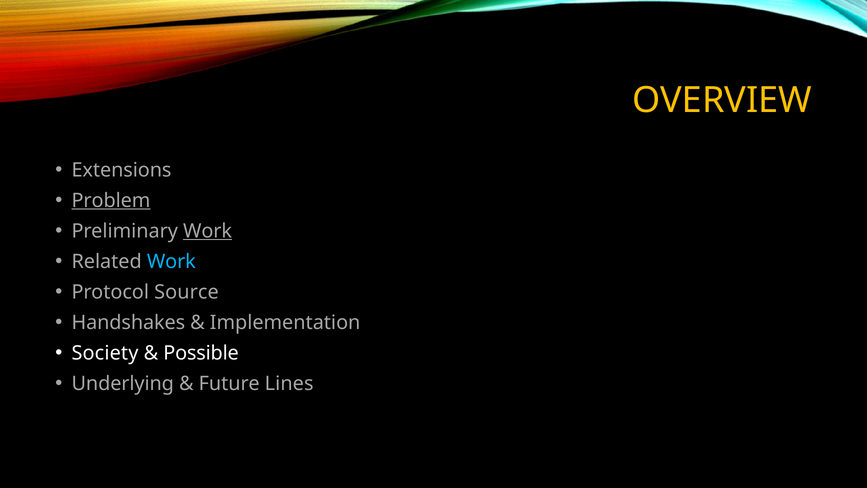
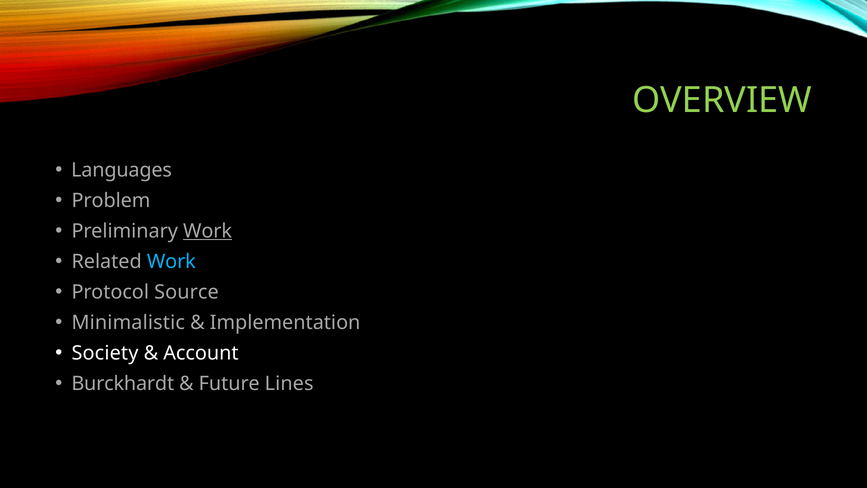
OVERVIEW colour: yellow -> light green (722, 100)
Extensions: Extensions -> Languages (122, 170)
Problem underline: present -> none (111, 200)
Handshakes: Handshakes -> Minimalistic (128, 322)
Possible: Possible -> Account (201, 353)
Underlying: Underlying -> Burckhardt (123, 383)
